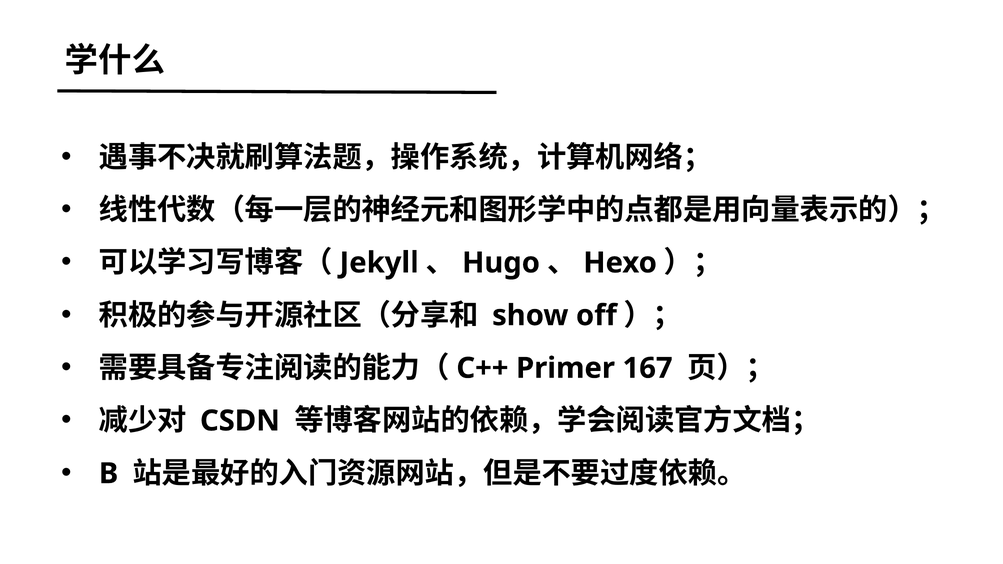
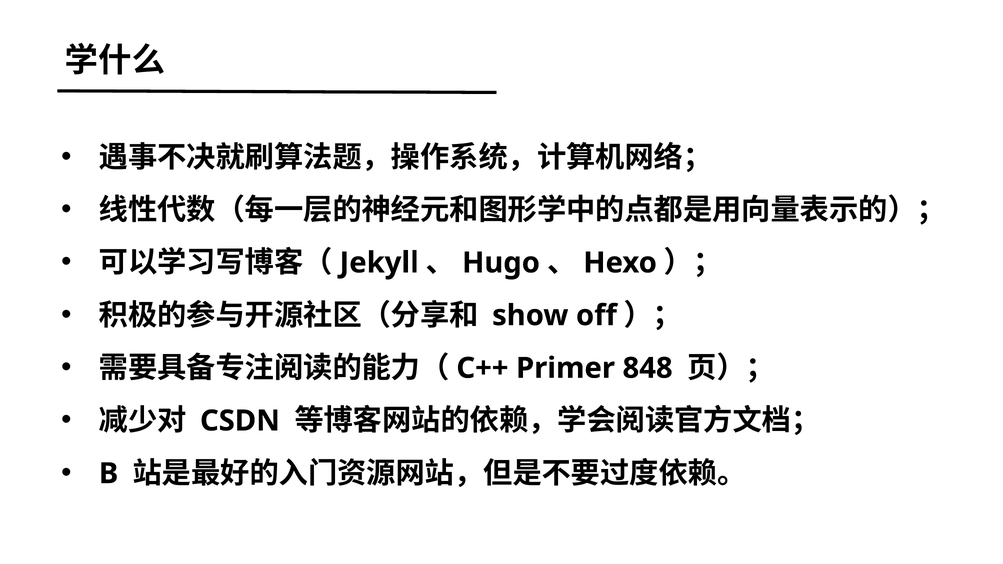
167: 167 -> 848 (648, 368)
